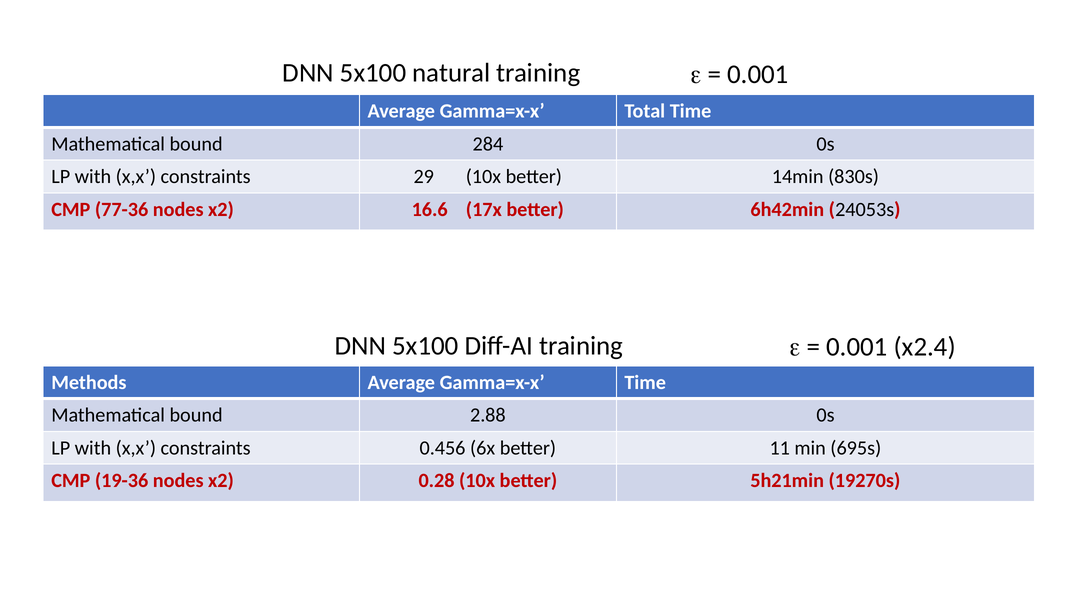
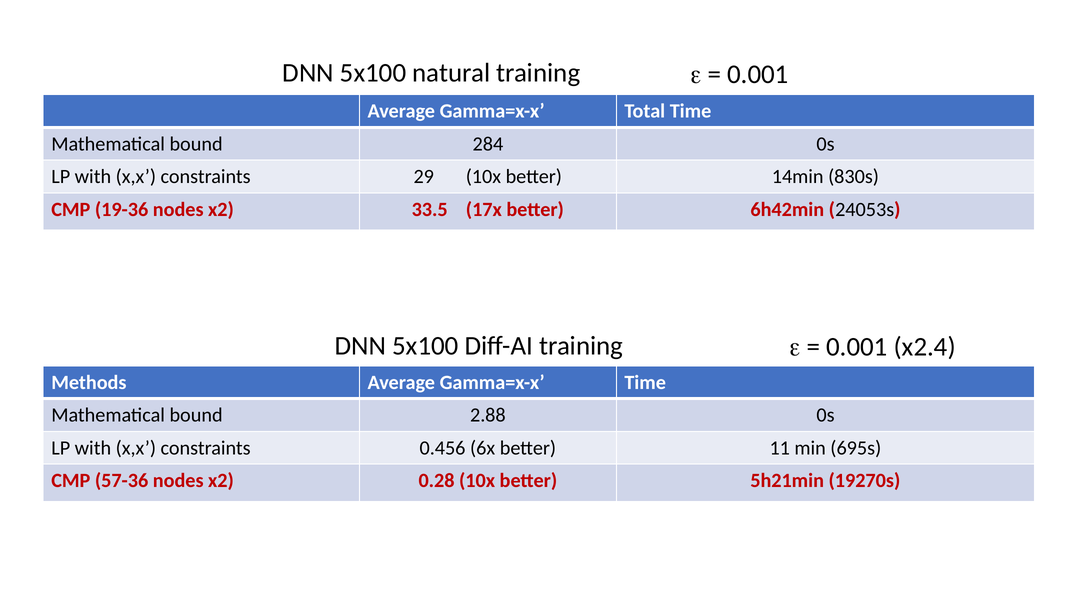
77-36: 77-36 -> 19-36 (122, 210)
16.6: 16.6 -> 33.5 (430, 210)
19-36: 19-36 -> 57-36 (122, 481)
